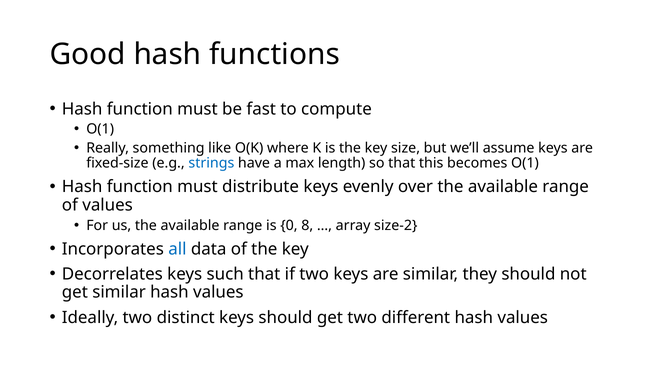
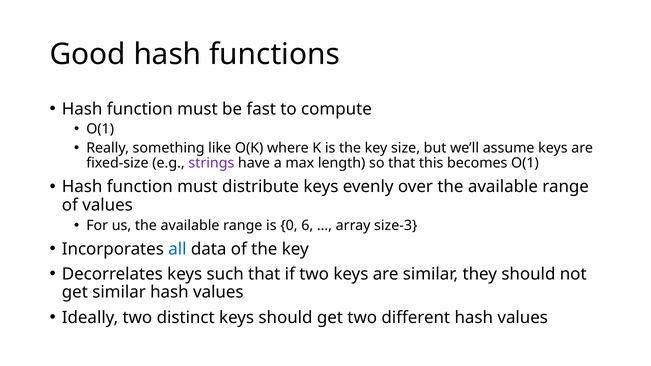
strings colour: blue -> purple (211, 163)
8: 8 -> 6 (307, 225)
size-2: size-2 -> size-3 (396, 225)
